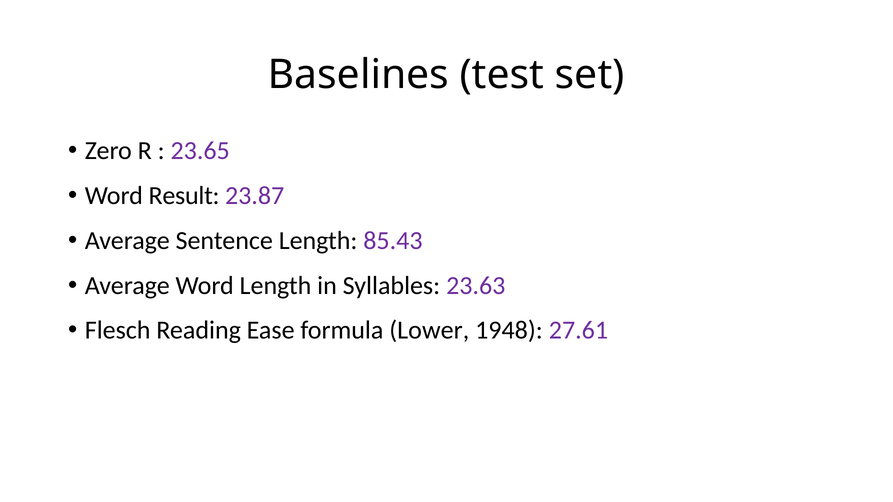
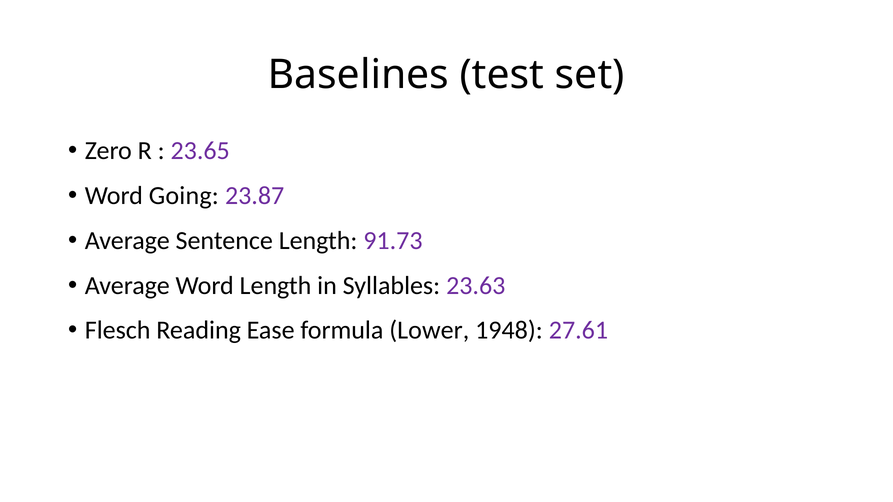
Result: Result -> Going (184, 196)
85.43: 85.43 -> 91.73 (393, 241)
